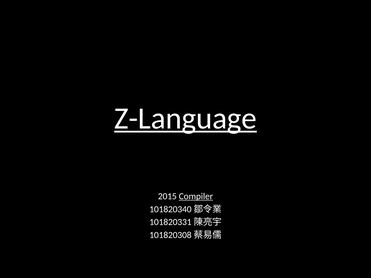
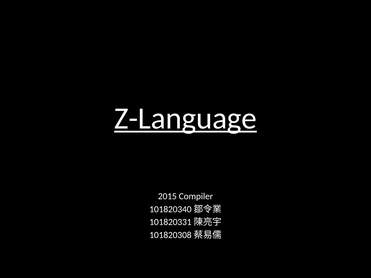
Compiler underline: present -> none (196, 196)
